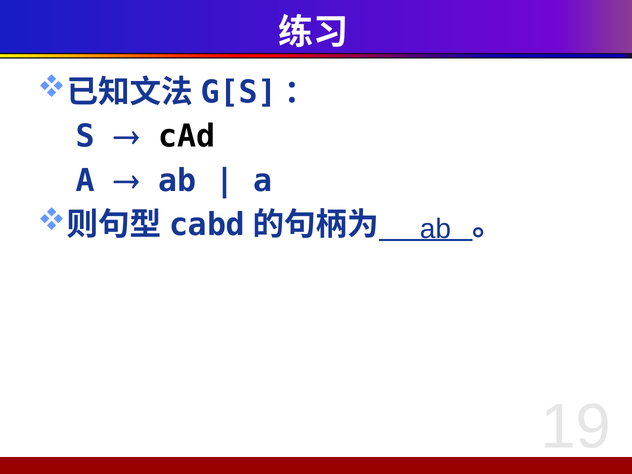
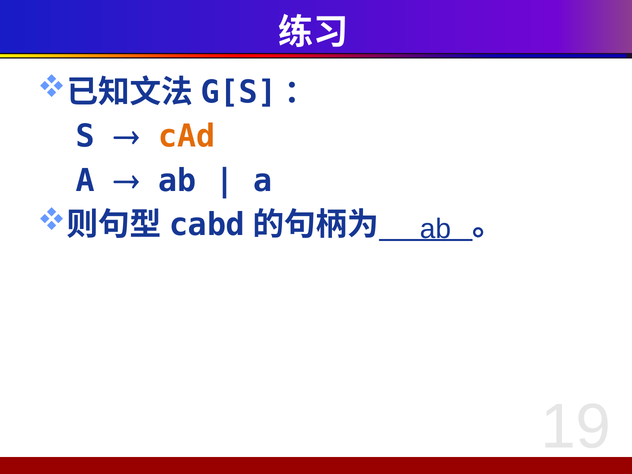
cAd colour: black -> orange (187, 136)
